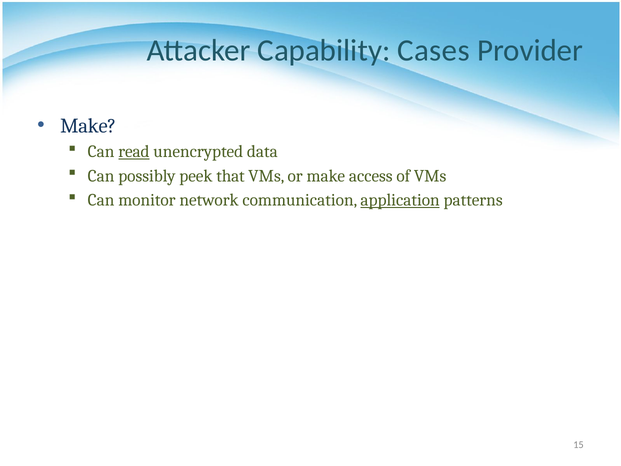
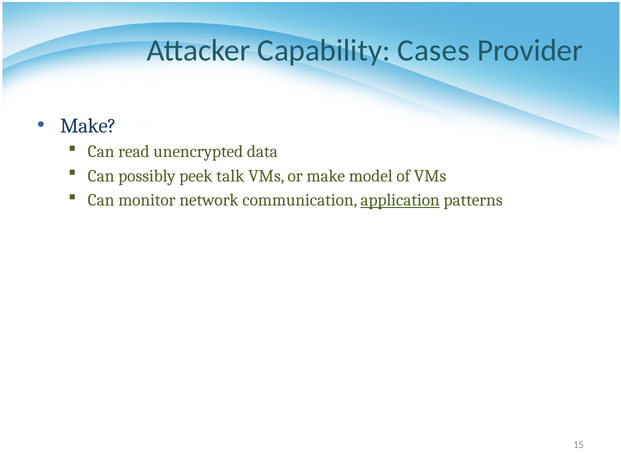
read underline: present -> none (134, 152)
that: that -> talk (230, 176)
access: access -> model (371, 176)
